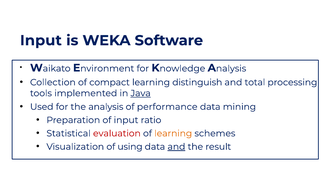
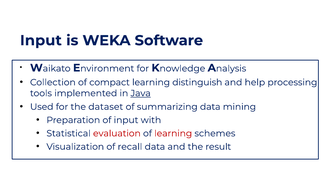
total: total -> help (255, 83)
analysis: analysis -> dataset (106, 107)
performance: performance -> summarizing (167, 107)
ratio: ratio -> with (151, 120)
learning colour: orange -> red (173, 134)
using: using -> recall (130, 147)
and underline: present -> none (176, 147)
